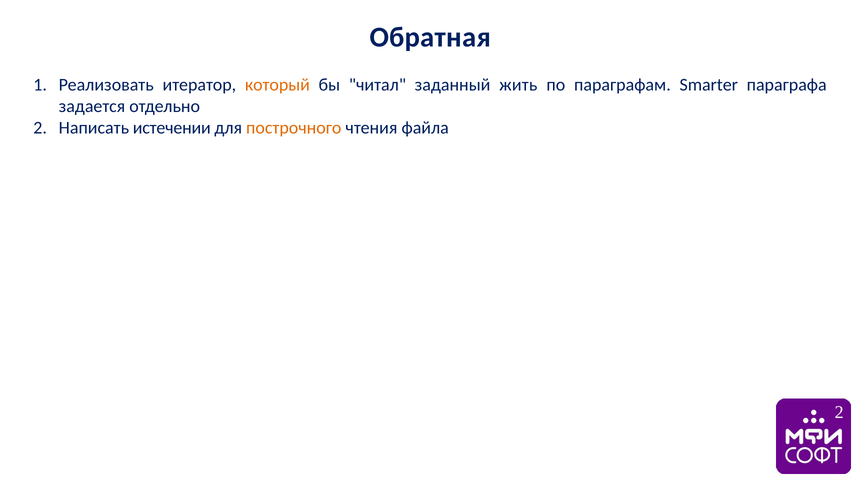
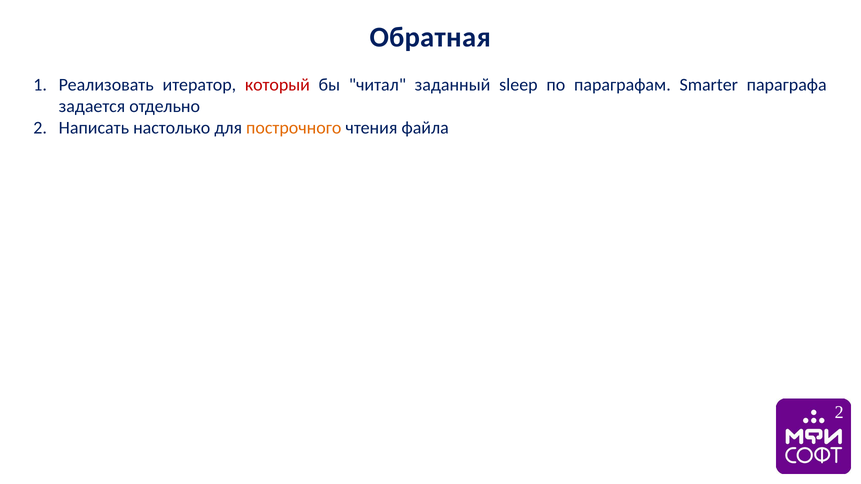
который colour: orange -> red (277, 85)
жить: жить -> sleep (518, 85)
истечении: истечении -> настолько (172, 128)
